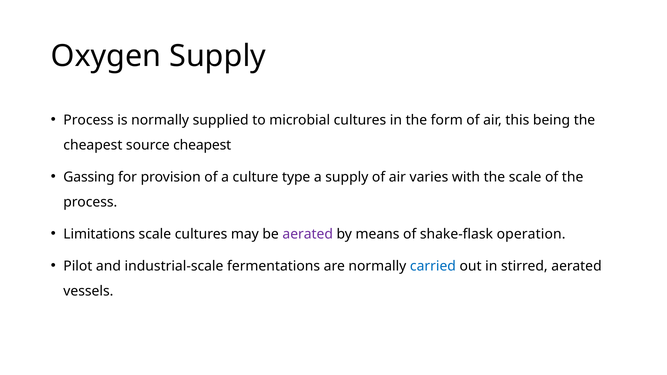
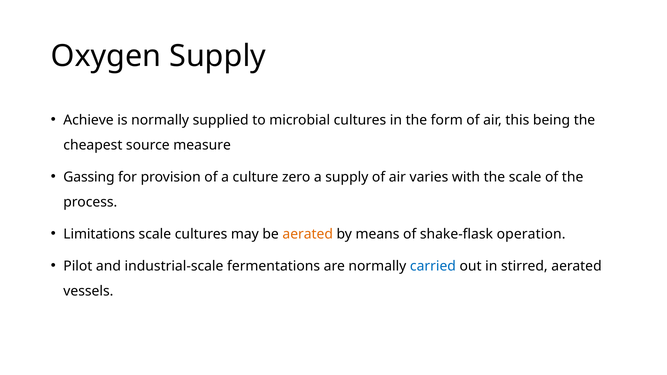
Process: Process -> Achieve (89, 120)
source cheapest: cheapest -> measure (202, 145)
type: type -> zero (296, 177)
aerated colour: purple -> orange (308, 234)
